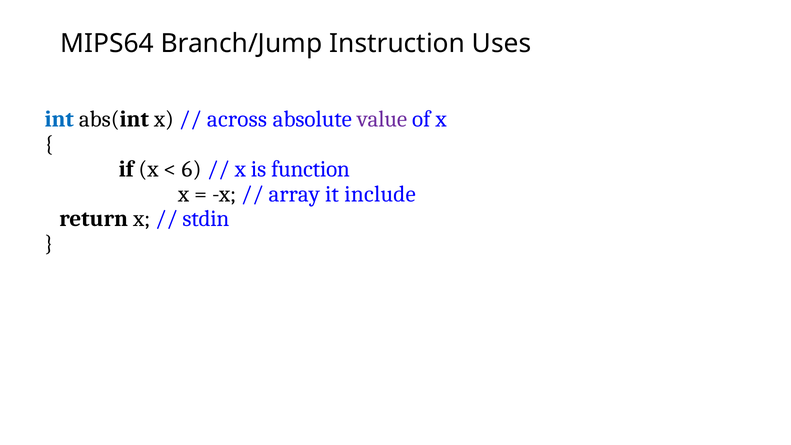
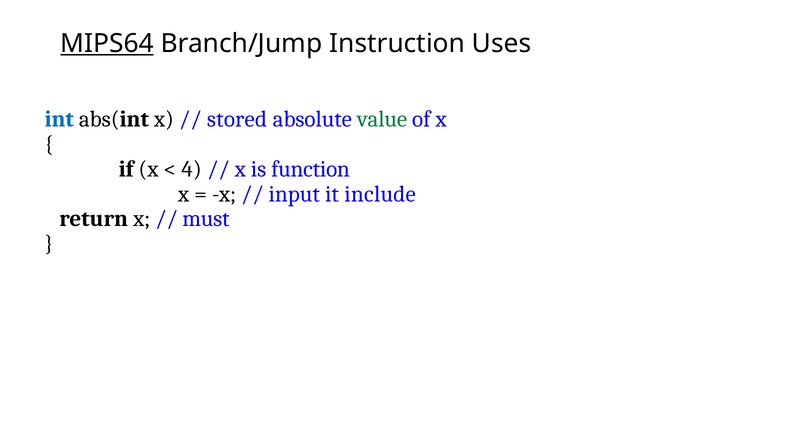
MIPS64 underline: none -> present (107, 43)
across: across -> stored (237, 119)
value colour: purple -> green (382, 119)
6: 6 -> 4 (192, 169)
array: array -> input (294, 194)
stdin: stdin -> must (206, 219)
